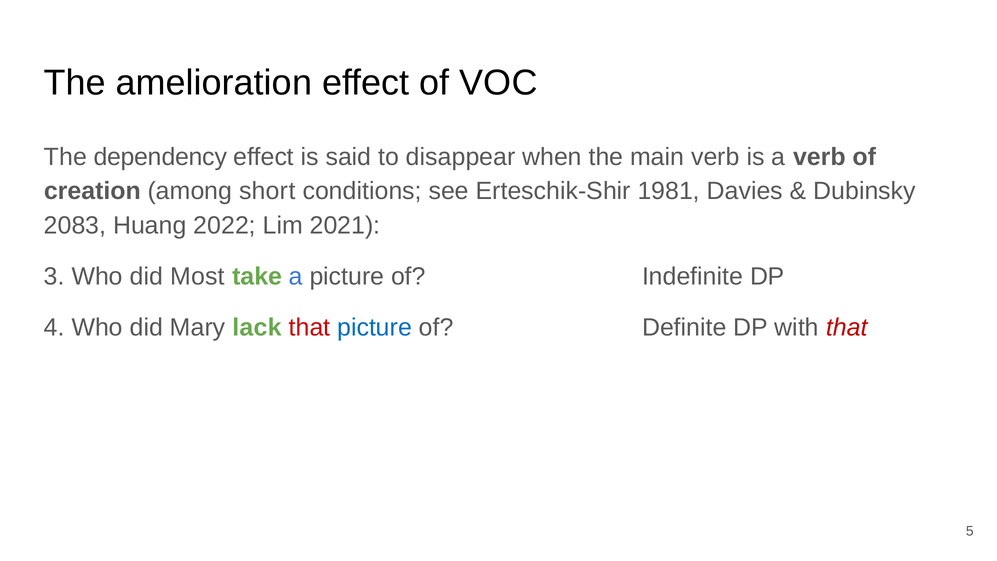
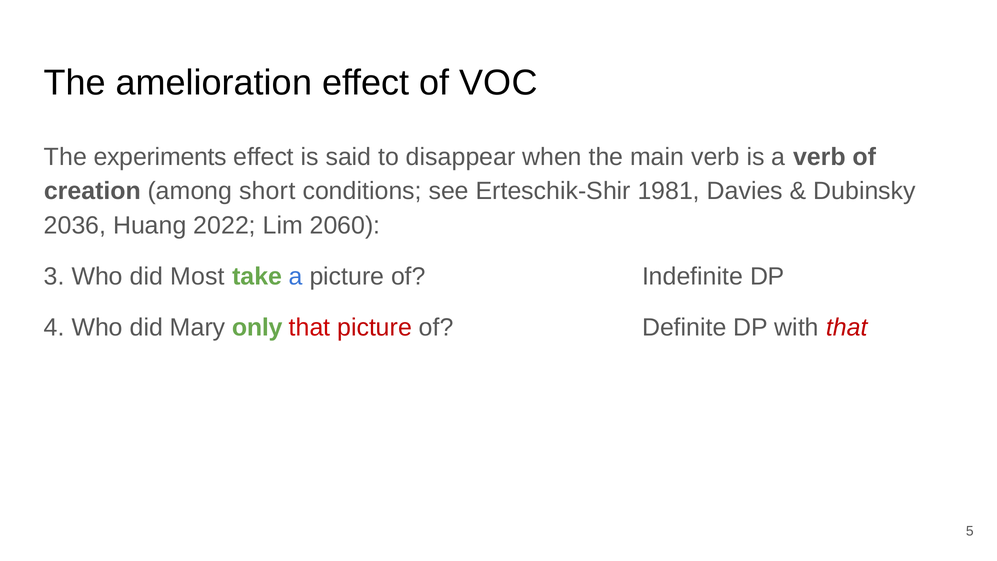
dependency: dependency -> experiments (160, 157)
2083: 2083 -> 2036 (75, 226)
2021: 2021 -> 2060 (345, 226)
lack: lack -> only (257, 328)
picture colour: blue -> red (375, 328)
